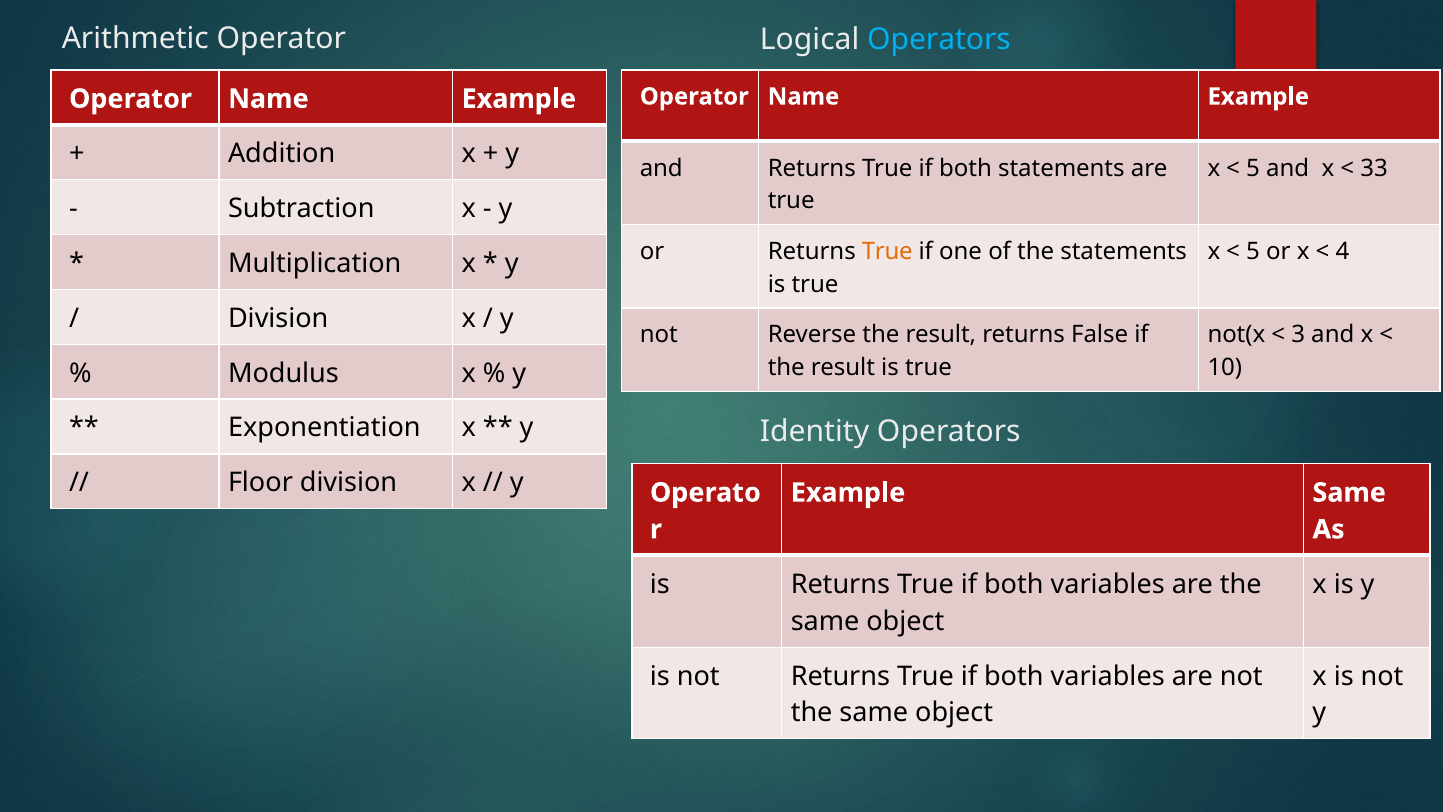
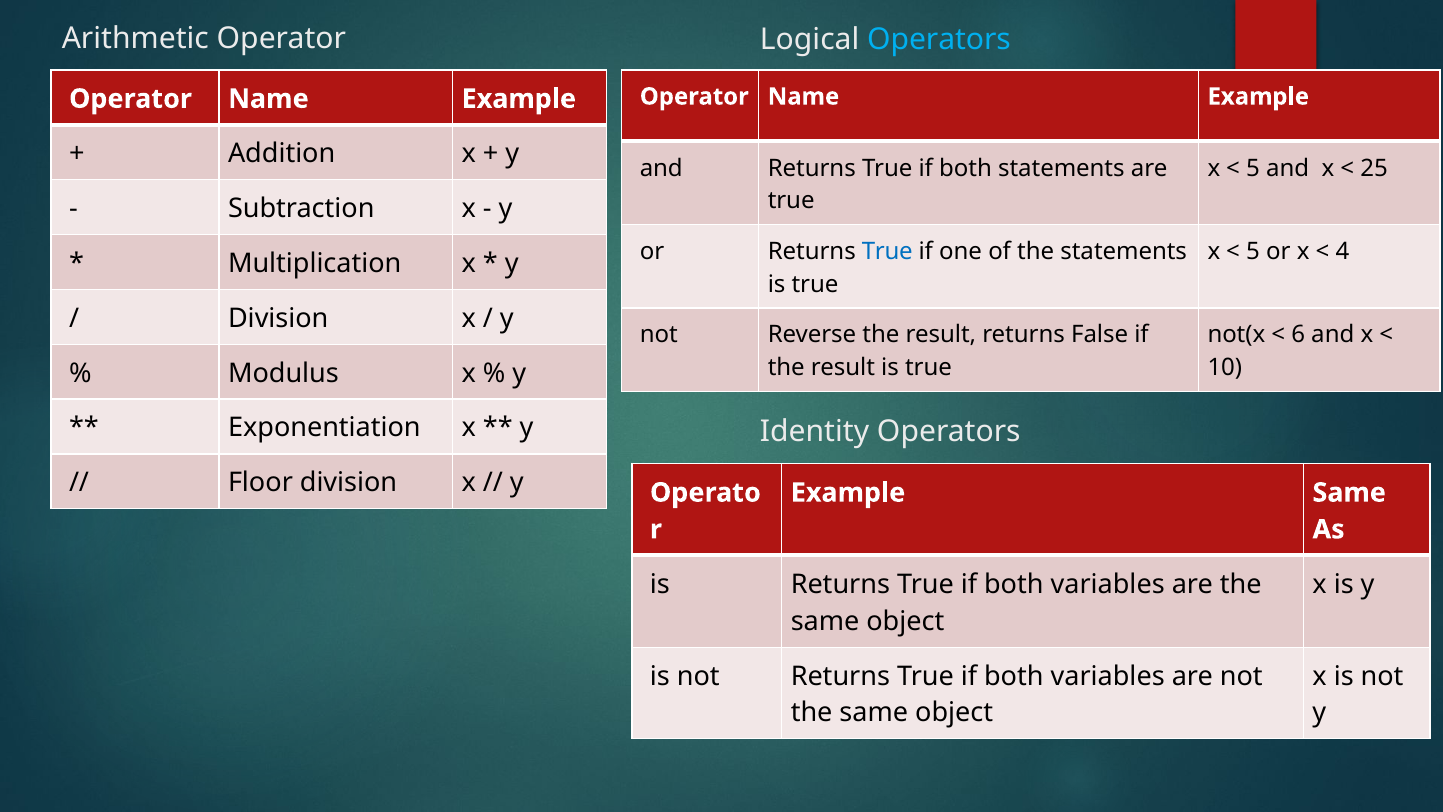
33: 33 -> 25 (1374, 168)
True colour: orange -> blue (887, 251)
3: 3 -> 6 (1298, 335)
